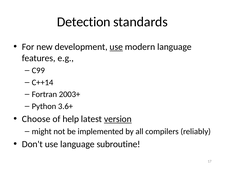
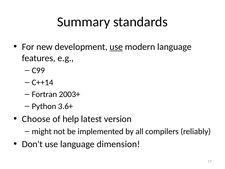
Detection: Detection -> Summary (84, 22)
version underline: present -> none (118, 119)
subroutine: subroutine -> dimension (118, 144)
